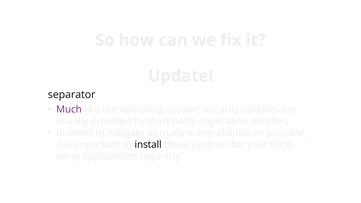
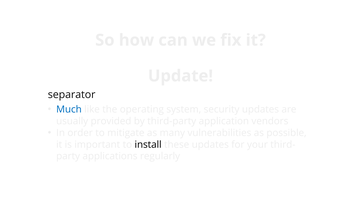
Much colour: purple -> blue (69, 109)
